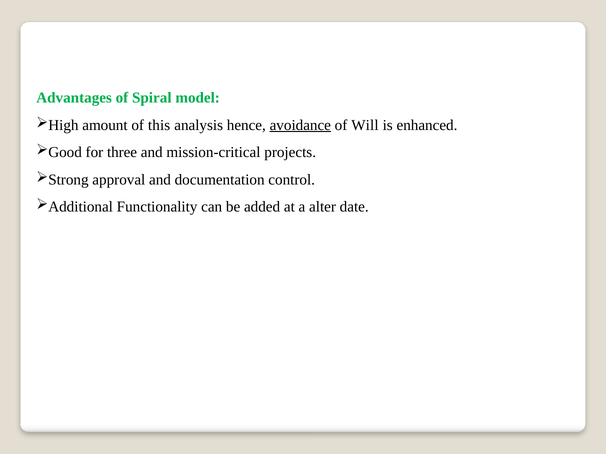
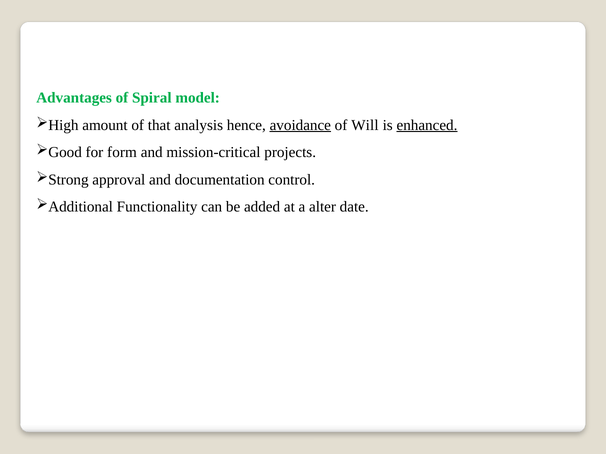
this: this -> that (159, 125)
enhanced underline: none -> present (427, 125)
three: three -> form (122, 152)
